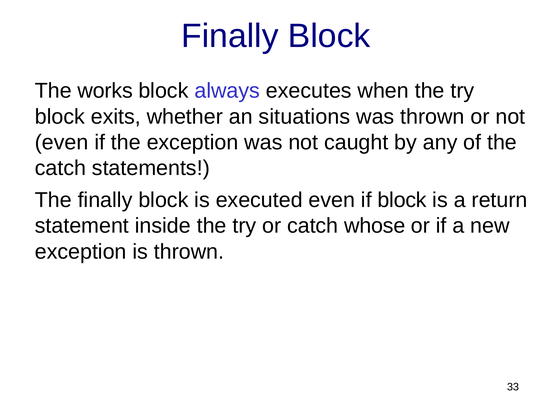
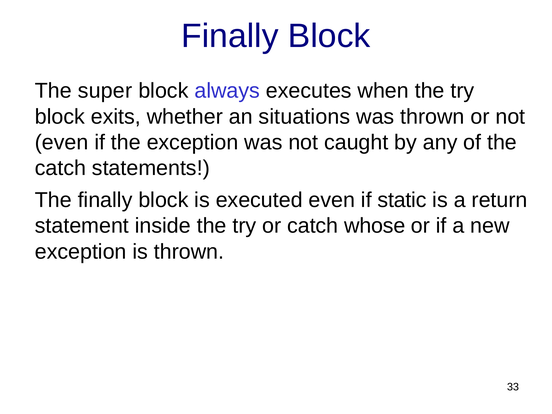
works: works -> super (105, 91)
if block: block -> static (402, 200)
